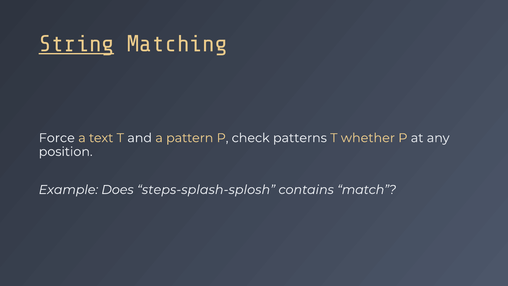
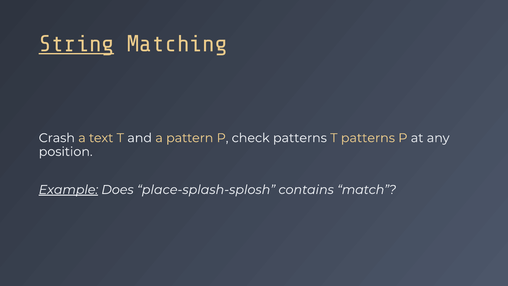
Force: Force -> Crash (57, 138)
T whether: whether -> patterns (368, 138)
Example underline: none -> present (68, 190)
steps-splash-splosh: steps-splash-splosh -> place-splash-splosh (206, 190)
